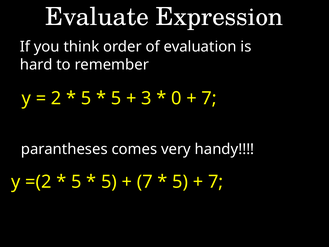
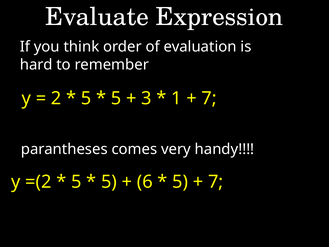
0: 0 -> 1 (176, 98)
7: 7 -> 6 (145, 182)
